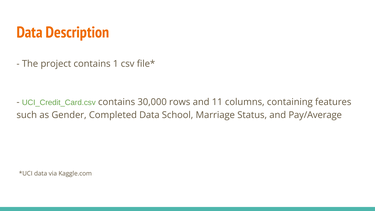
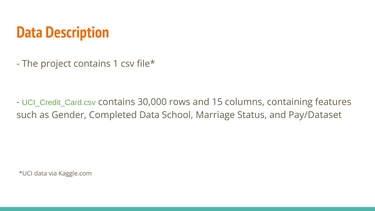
11: 11 -> 15 (217, 102)
Pay/Average: Pay/Average -> Pay/Dataset (315, 115)
